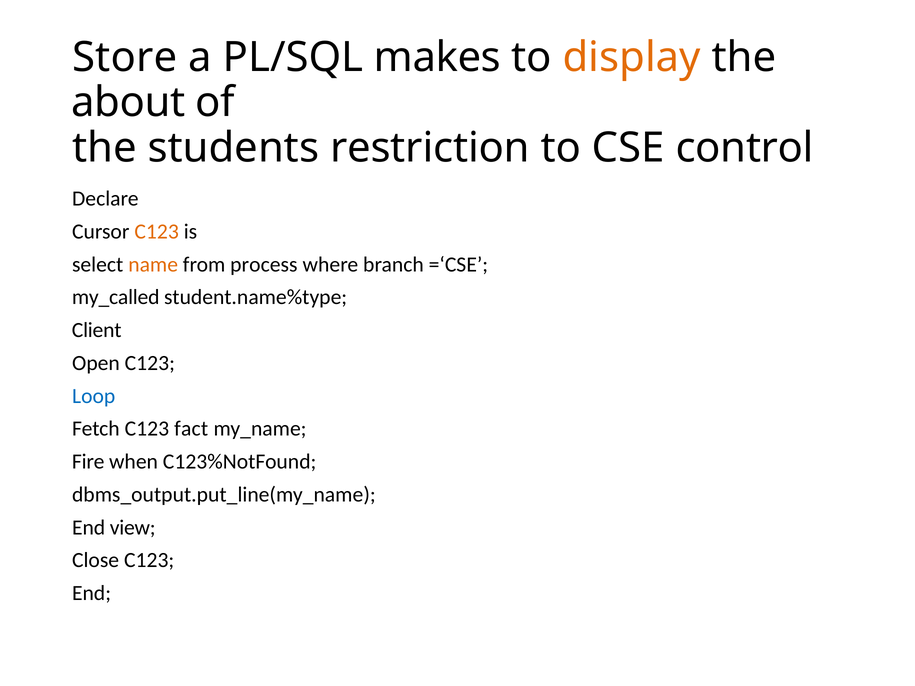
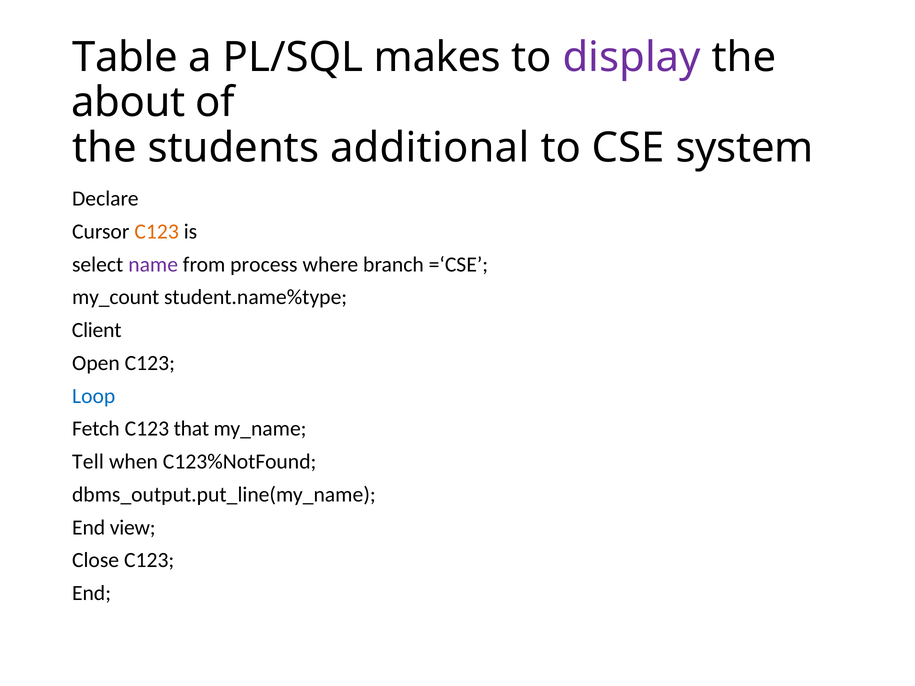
Store: Store -> Table (125, 57)
display colour: orange -> purple (632, 57)
restriction: restriction -> additional (430, 148)
control: control -> system (745, 148)
name colour: orange -> purple (153, 265)
my_called: my_called -> my_count (116, 297)
fact: fact -> that (191, 429)
Fire: Fire -> Tell (88, 462)
